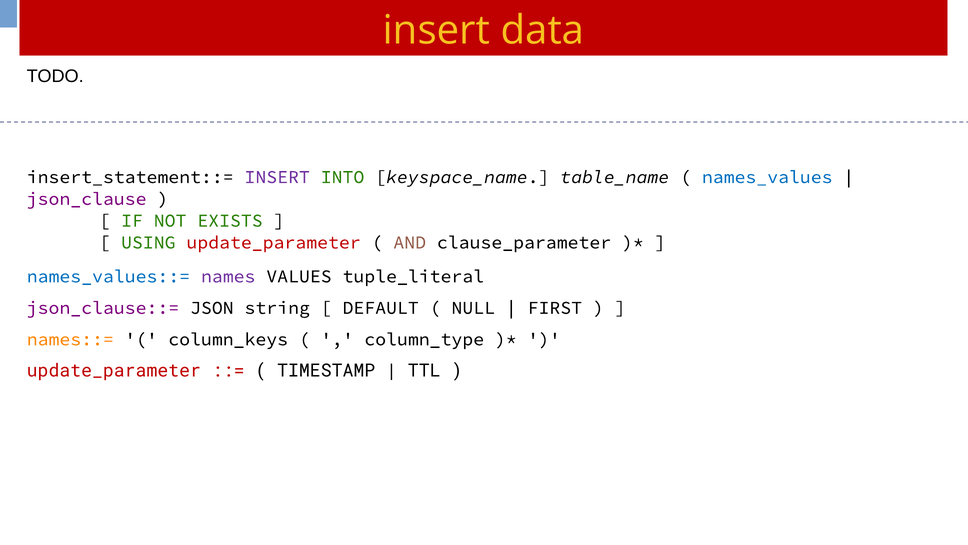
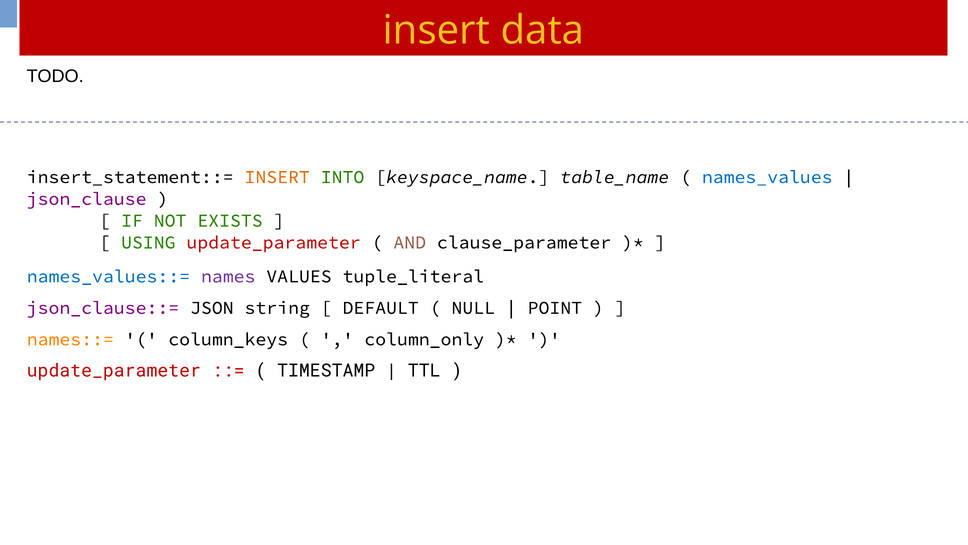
INSERT colour: purple -> orange (277, 177)
FIRST: FIRST -> POINT (555, 308)
column_type: column_type -> column_only (424, 339)
